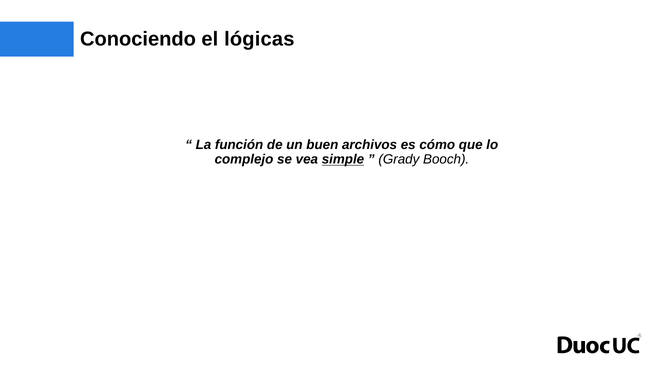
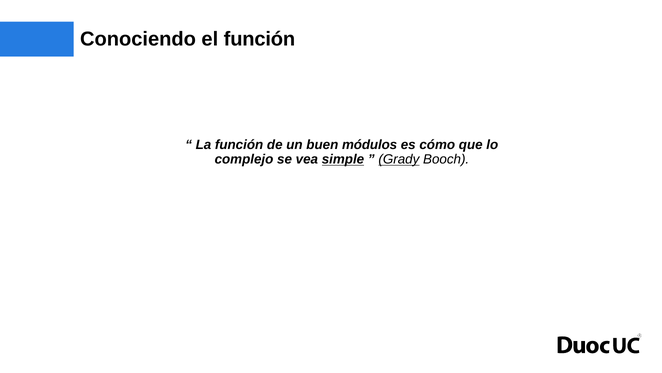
el lógicas: lógicas -> función (259, 39)
archivos: archivos -> módulos (370, 145)
Grady underline: none -> present (399, 159)
